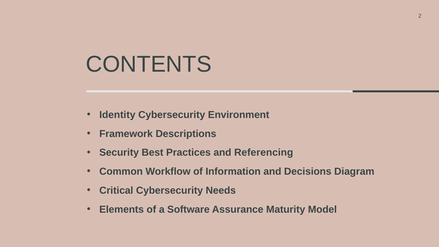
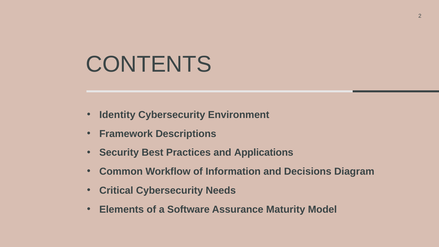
Referencing: Referencing -> Applications (264, 153)
